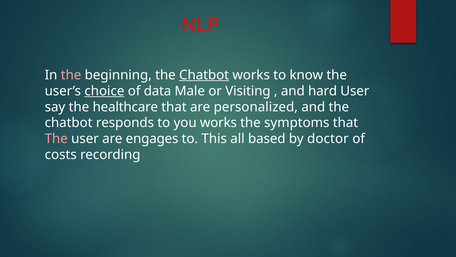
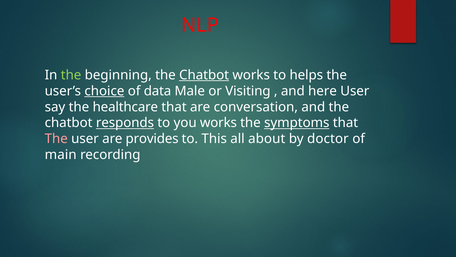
the colour: pink -> light green (71, 75)
know: know -> helps (306, 75)
hard: hard -> here (323, 91)
personalized: personalized -> conversation (256, 107)
responds underline: none -> present (125, 123)
symptoms underline: none -> present (297, 123)
engages: engages -> provides (152, 139)
based: based -> about (267, 139)
costs: costs -> main (61, 155)
